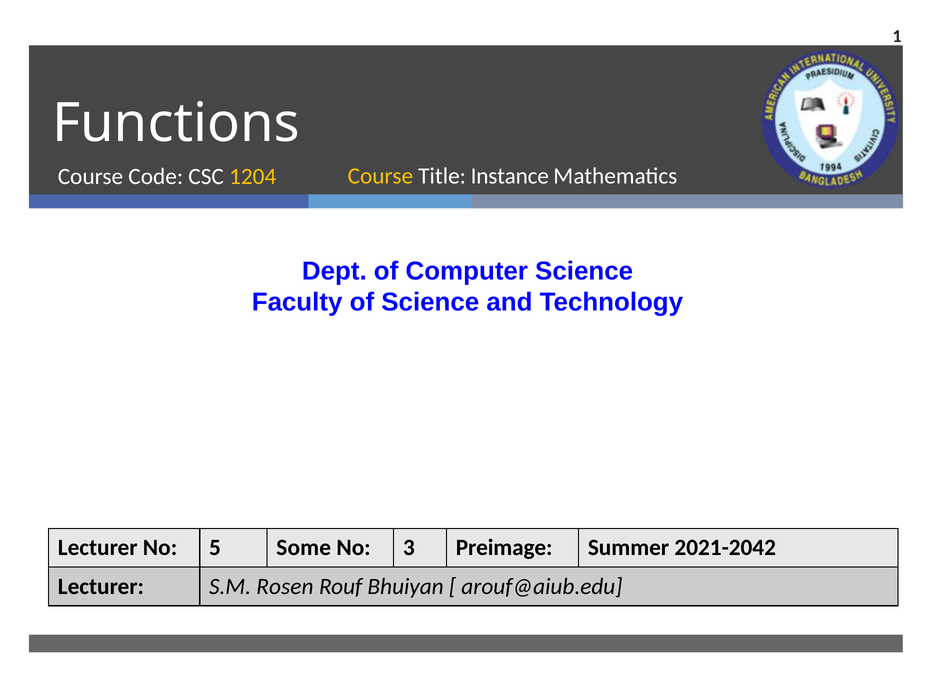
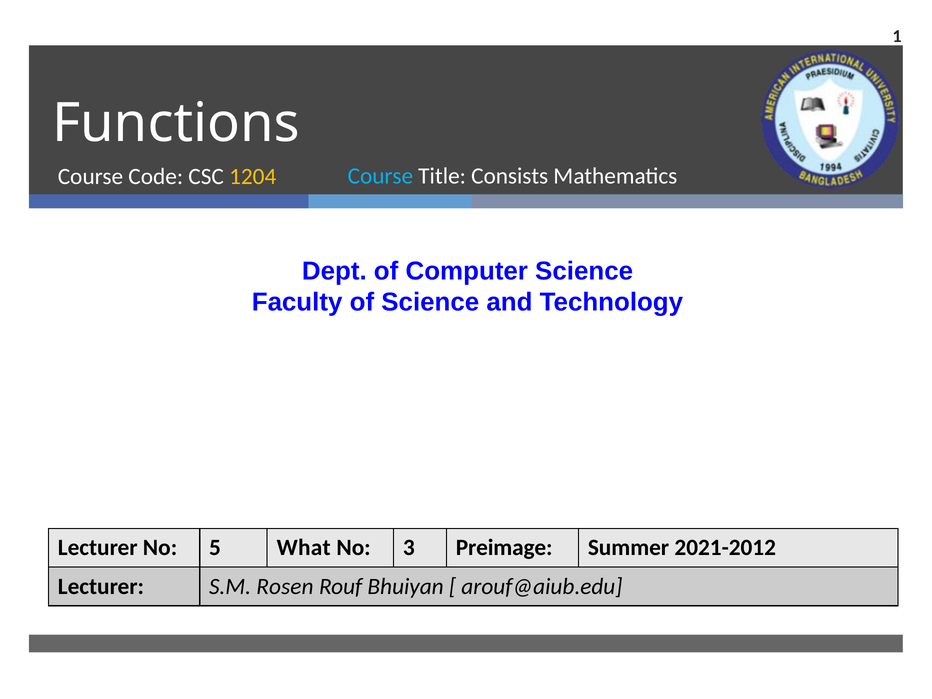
Course colour: yellow -> light blue (380, 176)
Instance: Instance -> Consists (510, 176)
Some: Some -> What (304, 548)
2021-2042: 2021-2042 -> 2021-2012 (725, 548)
